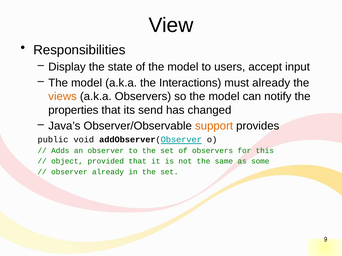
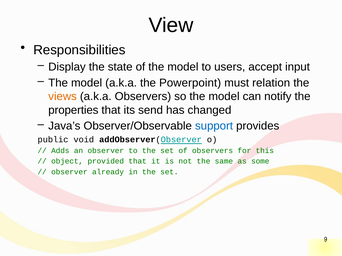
Interactions: Interactions -> Powerpoint (190, 83)
must already: already -> relation (271, 83)
support colour: orange -> blue (214, 126)
